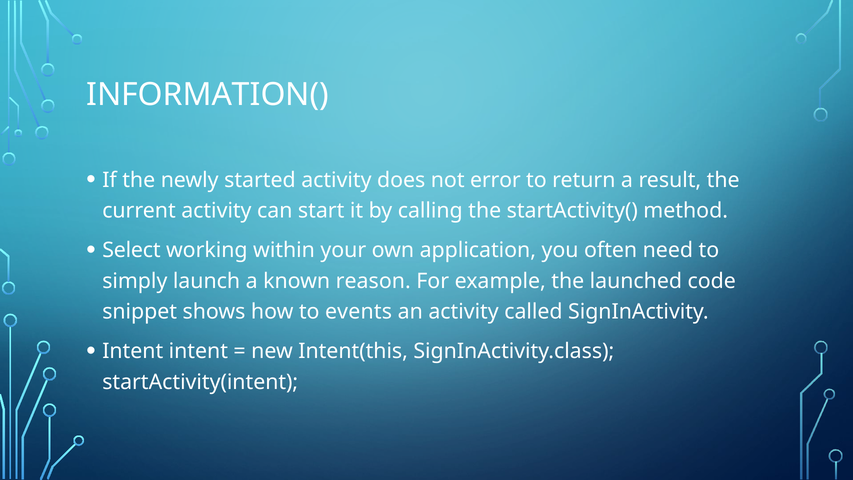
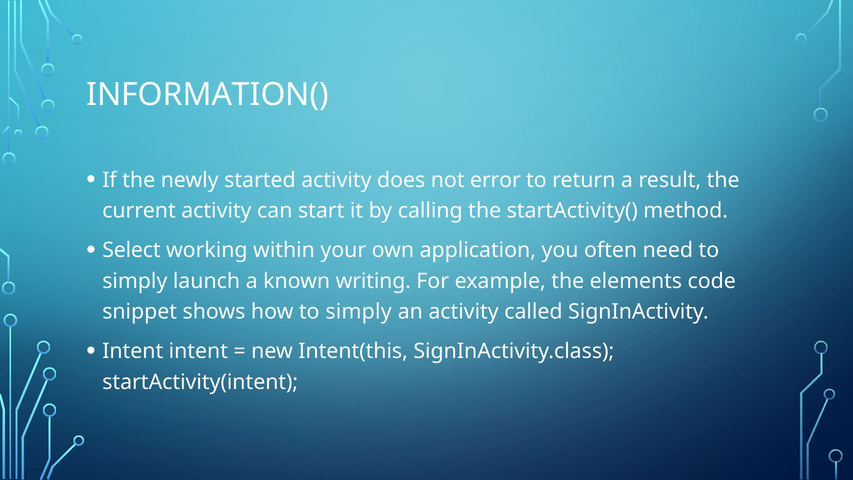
reason: reason -> writing (373, 281)
launched: launched -> elements (636, 281)
how to events: events -> simply (359, 312)
